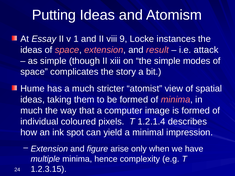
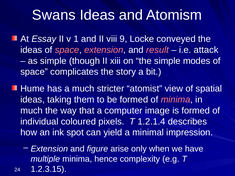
Putting: Putting -> Swans (54, 15)
instances: instances -> conveyed (176, 39)
